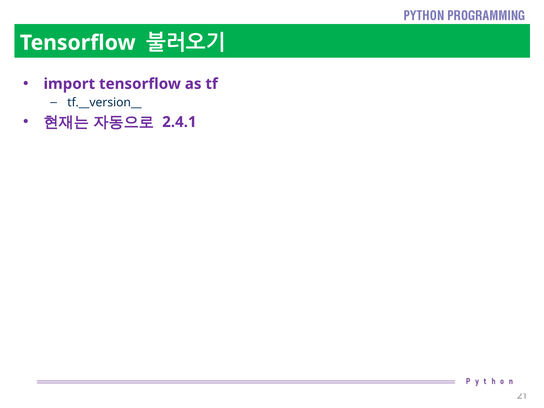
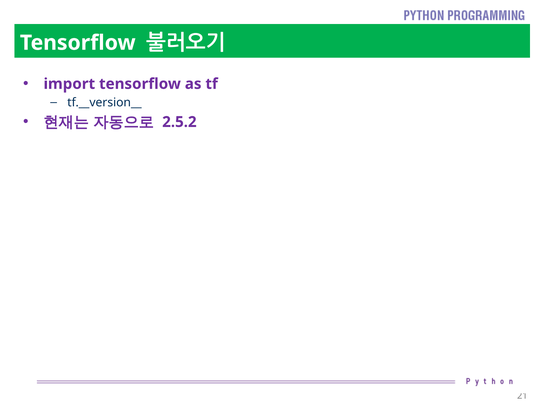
2.4.1: 2.4.1 -> 2.5.2 (179, 122)
